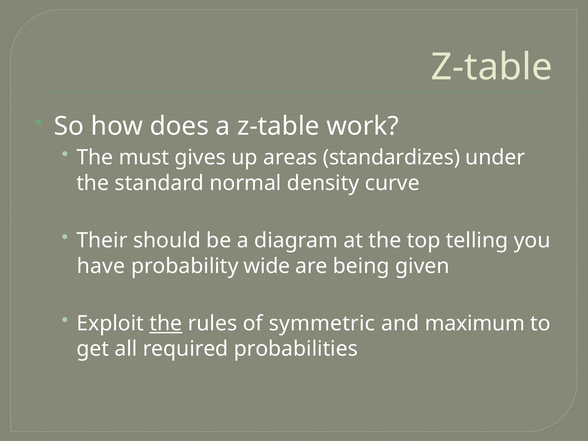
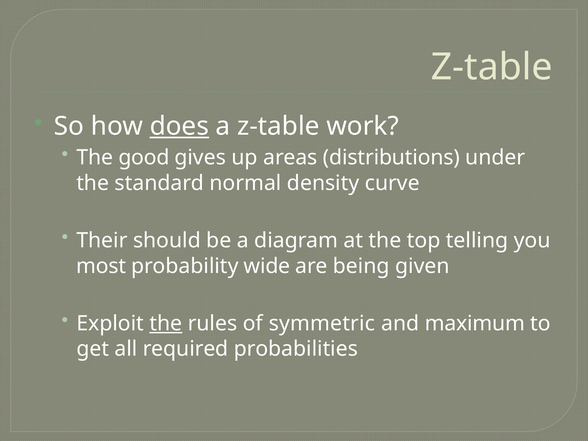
does underline: none -> present (179, 126)
must: must -> good (144, 158)
standardizes: standardizes -> distributions (391, 158)
have: have -> most (101, 266)
